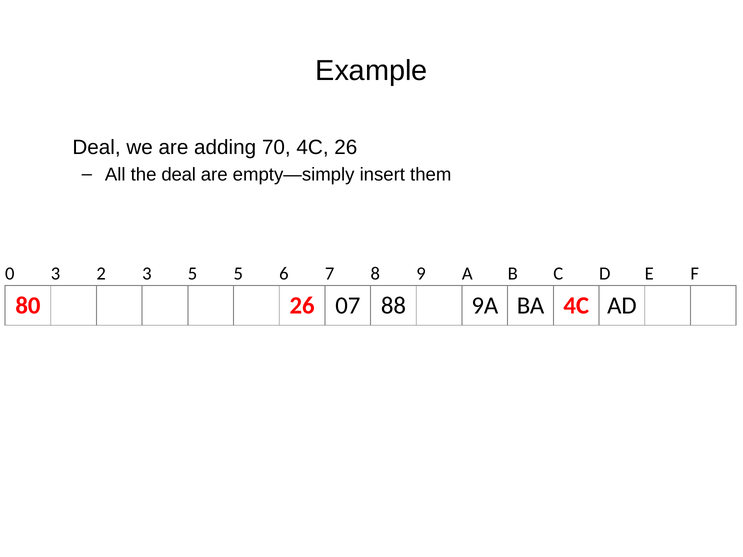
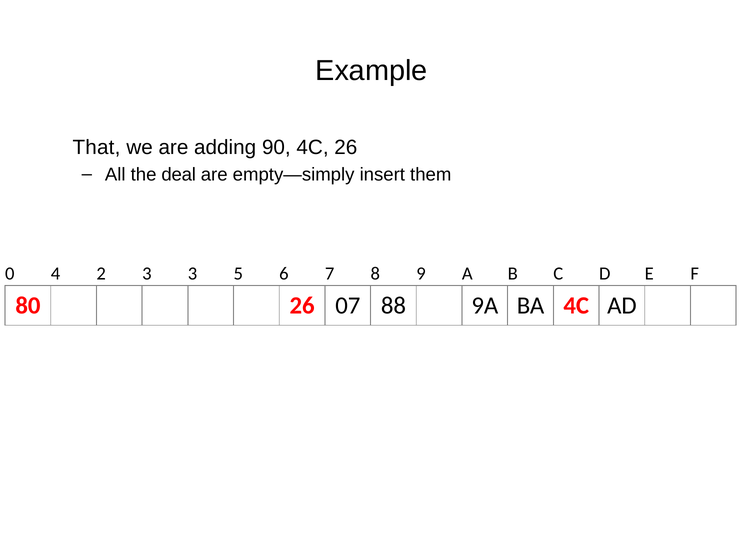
Deal: Deal -> That (96, 148)
70: 70 -> 90 (276, 148)
0 3: 3 -> 4 (55, 274)
3 5: 5 -> 3 (193, 274)
